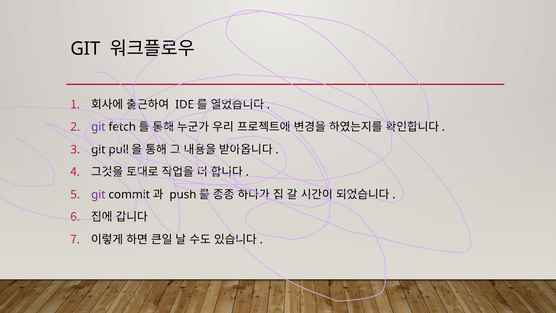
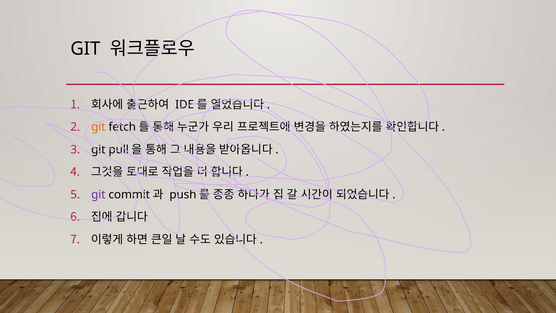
git colour: purple -> orange (98, 127)
